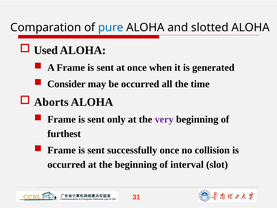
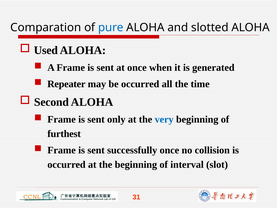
Consider: Consider -> Repeater (66, 84)
Aborts: Aborts -> Second (52, 102)
very colour: purple -> blue (164, 119)
